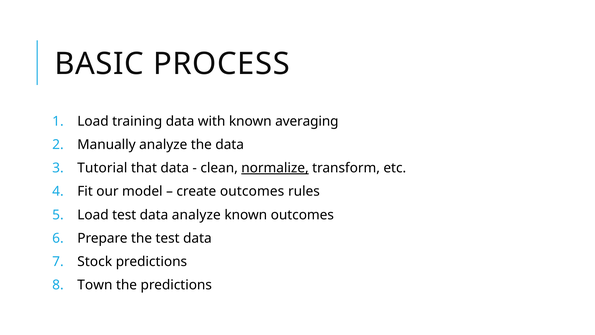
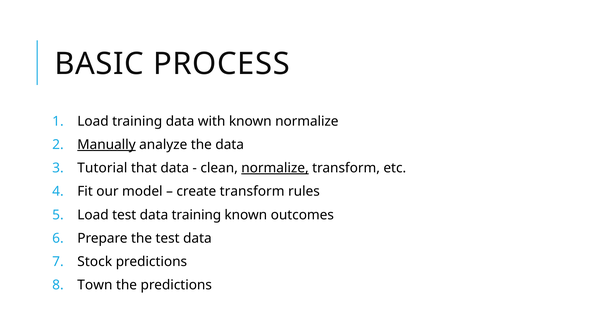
known averaging: averaging -> normalize (307, 121)
Manually underline: none -> present (106, 144)
create outcomes: outcomes -> transform (252, 191)
data analyze: analyze -> training (196, 215)
